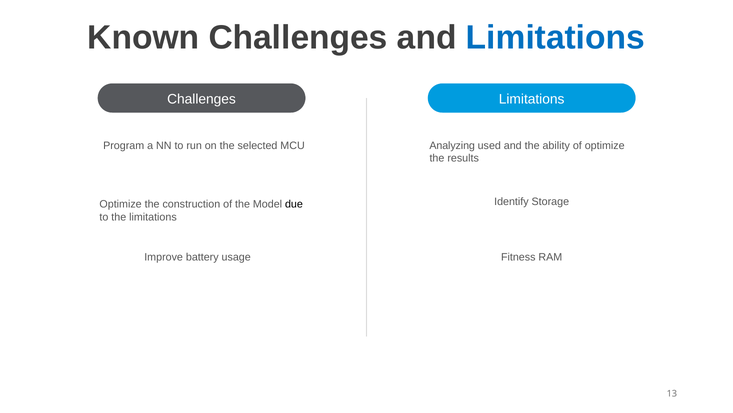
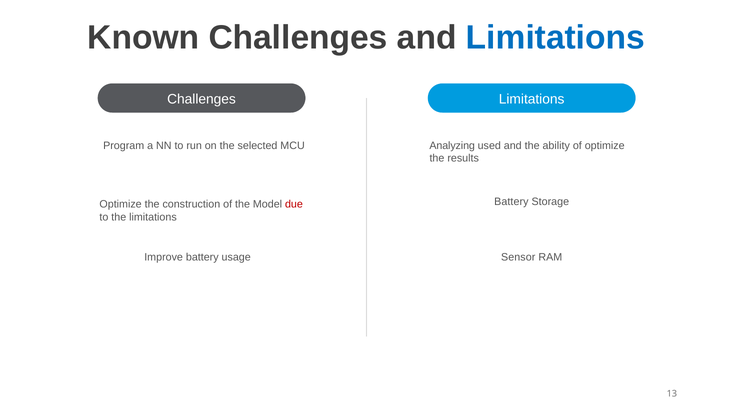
Identify: Identify -> Battery (511, 201)
due colour: black -> red (294, 204)
Fitness: Fitness -> Sensor (518, 257)
